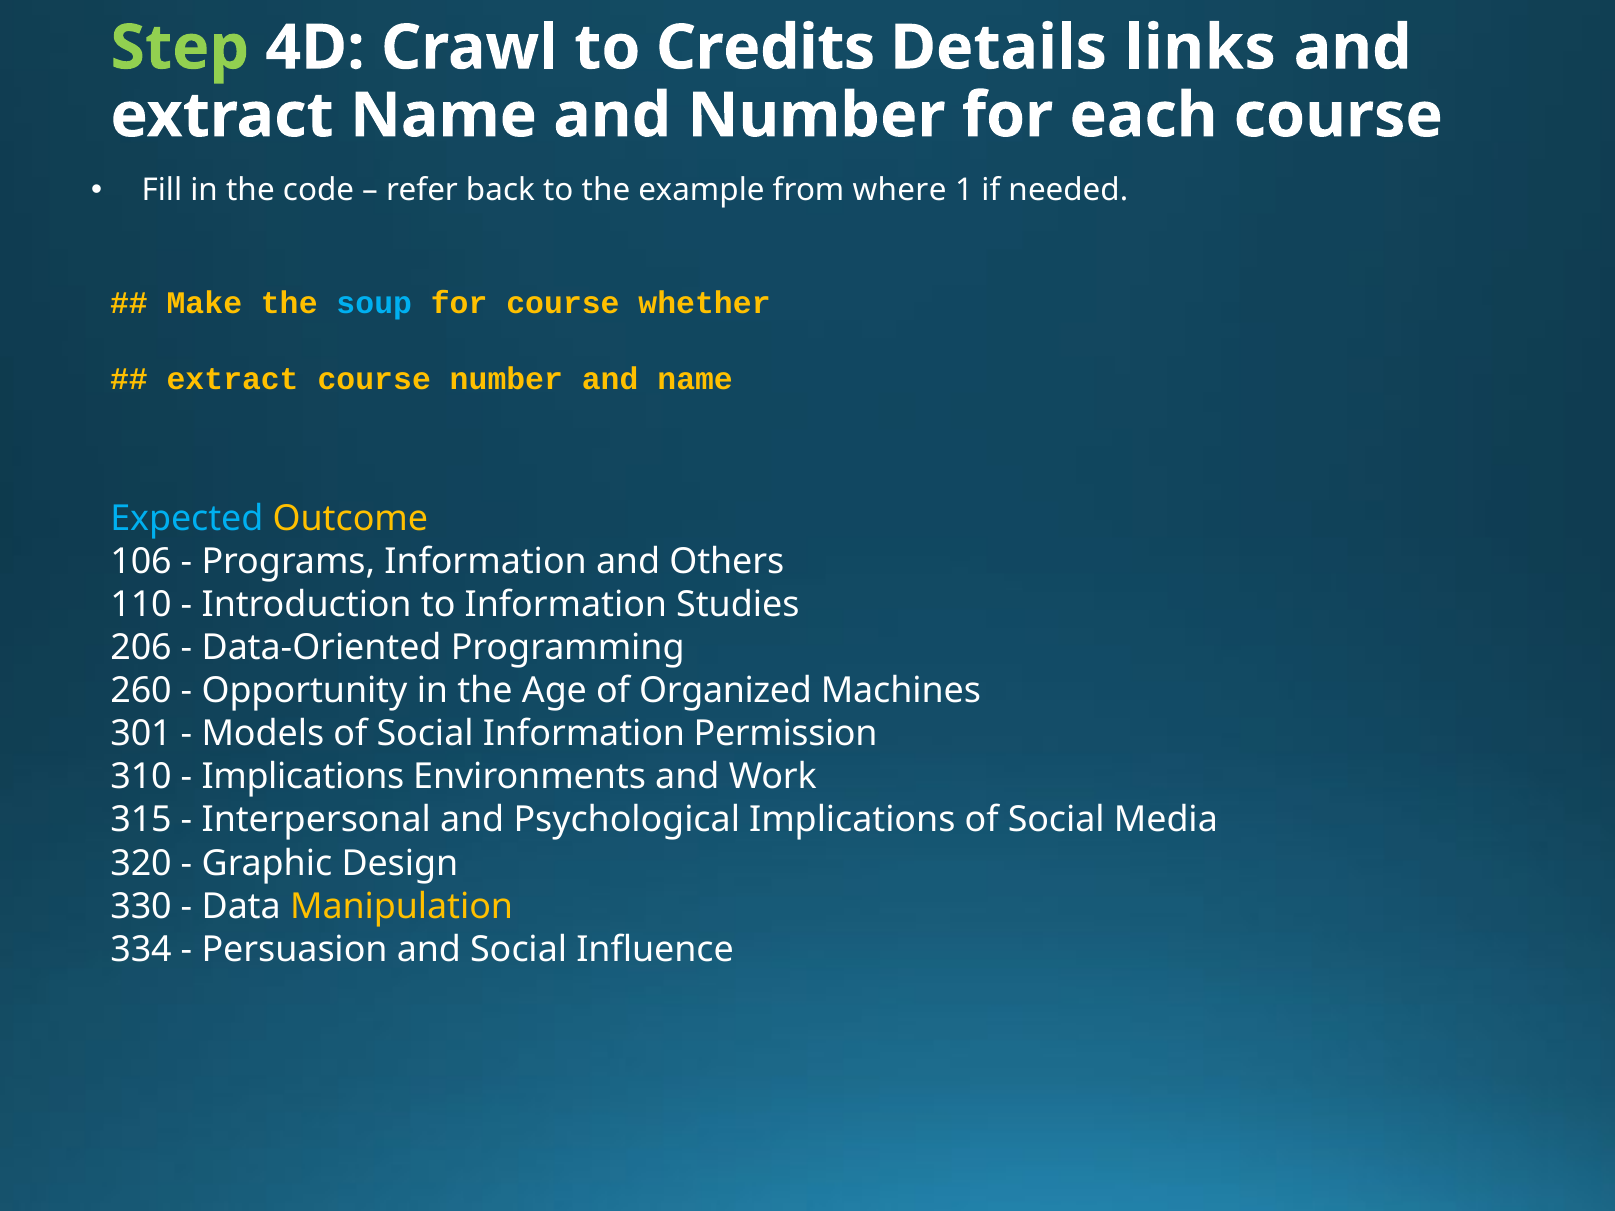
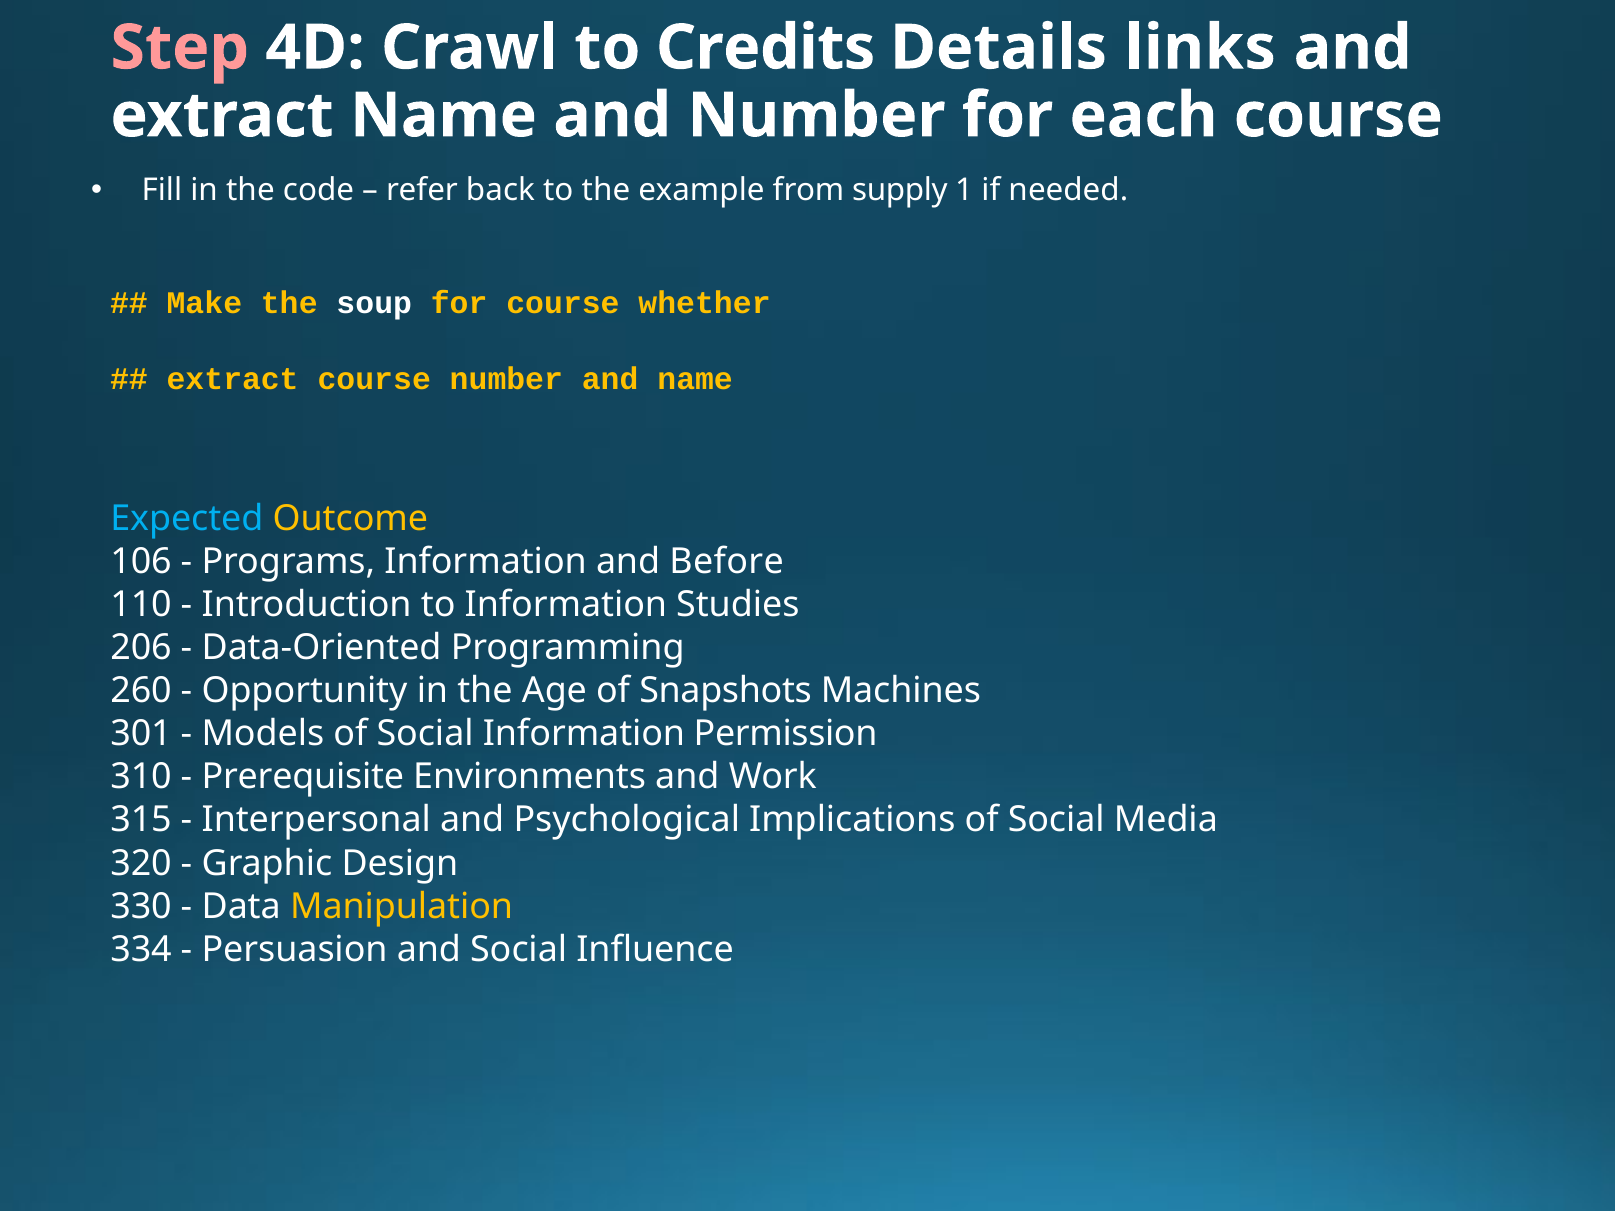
Step colour: light green -> pink (180, 48)
where: where -> supply (900, 190)
soup colour: light blue -> white (374, 304)
Others: Others -> Before (727, 562)
Organized: Organized -> Snapshots (726, 691)
Implications: Implications -> Prerequisite (303, 777)
